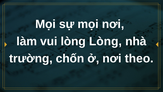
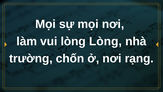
theo: theo -> rạng (139, 58)
